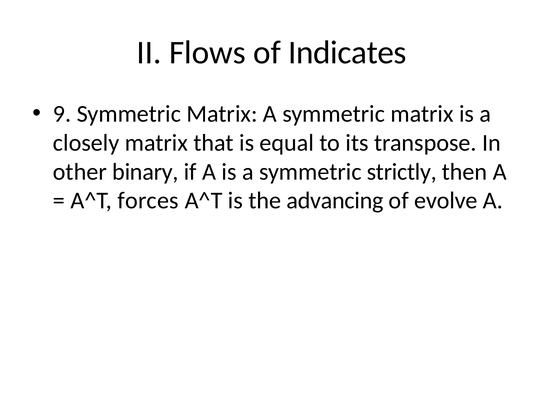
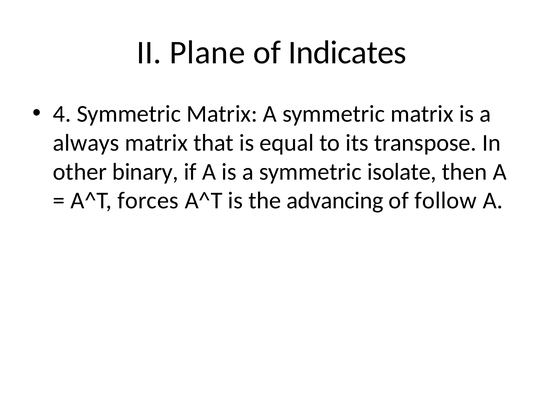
Flows: Flows -> Plane (207, 53)
9: 9 -> 4 (62, 114)
closely: closely -> always (86, 143)
strictly: strictly -> isolate (402, 172)
evolve: evolve -> follow (446, 201)
